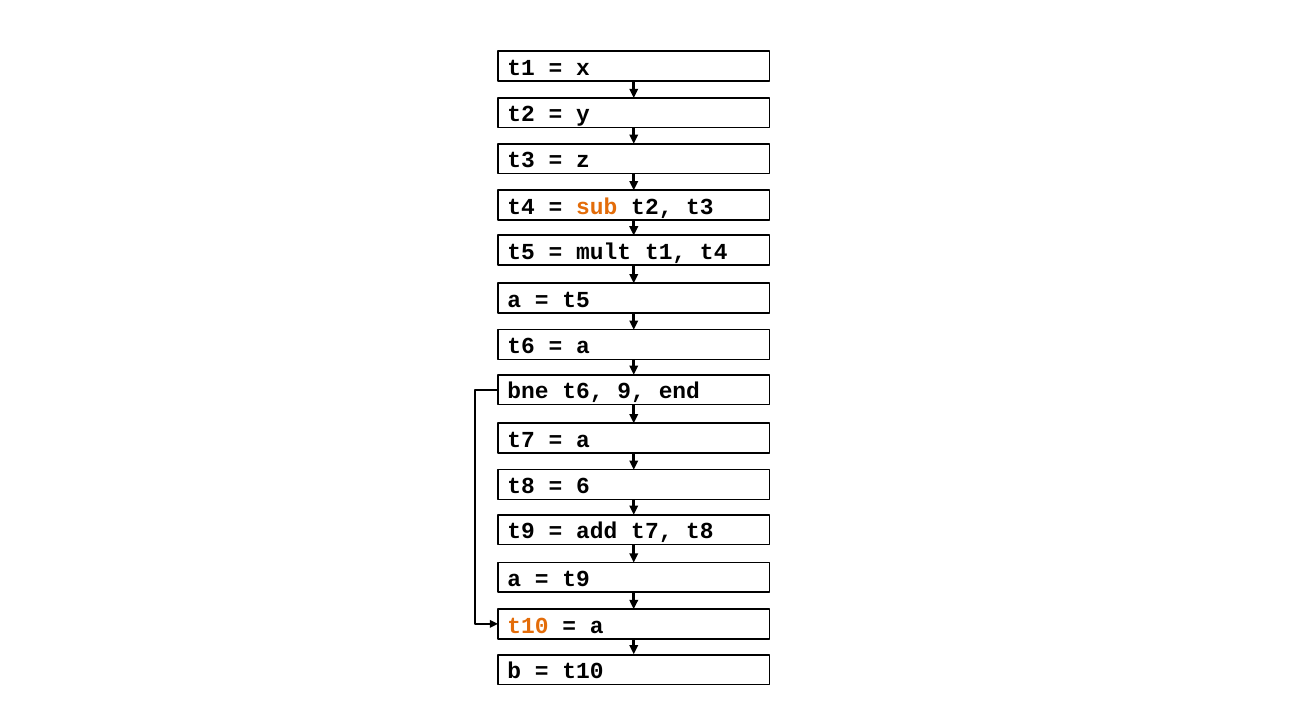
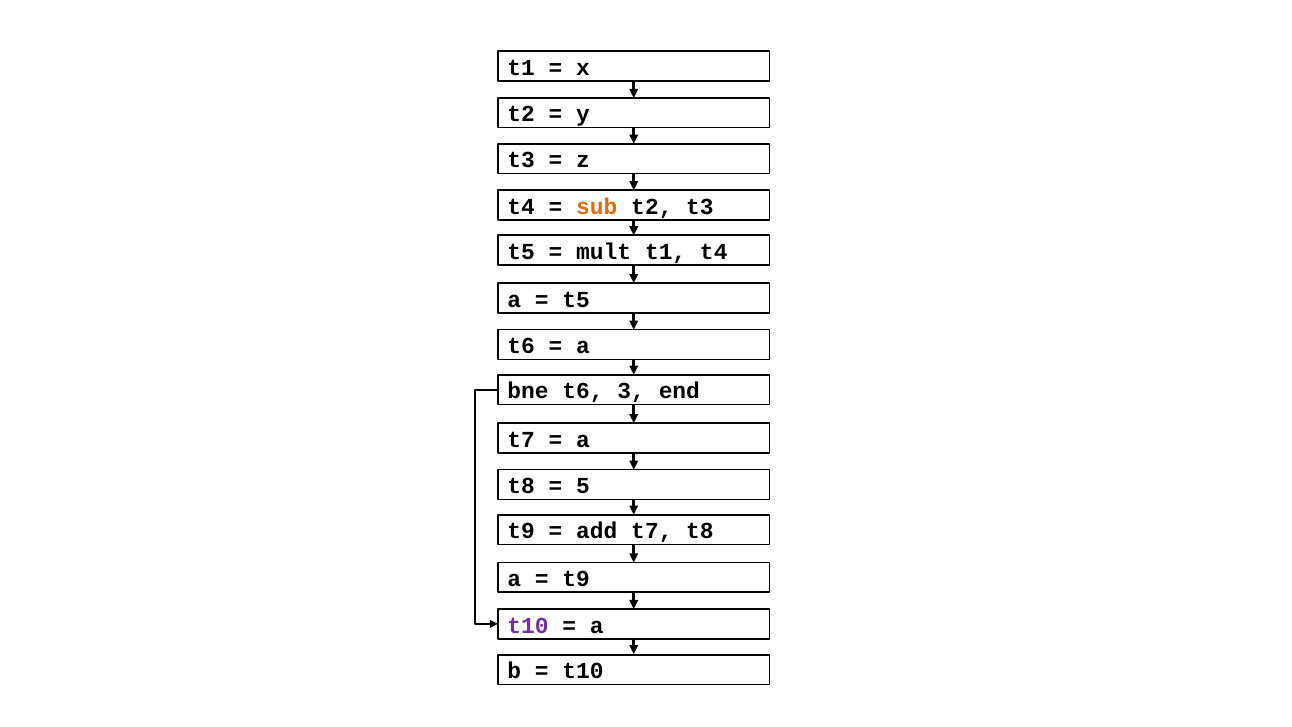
9: 9 -> 3 (631, 391)
6: 6 -> 5 (583, 486)
t10 colour: orange -> purple (528, 625)
